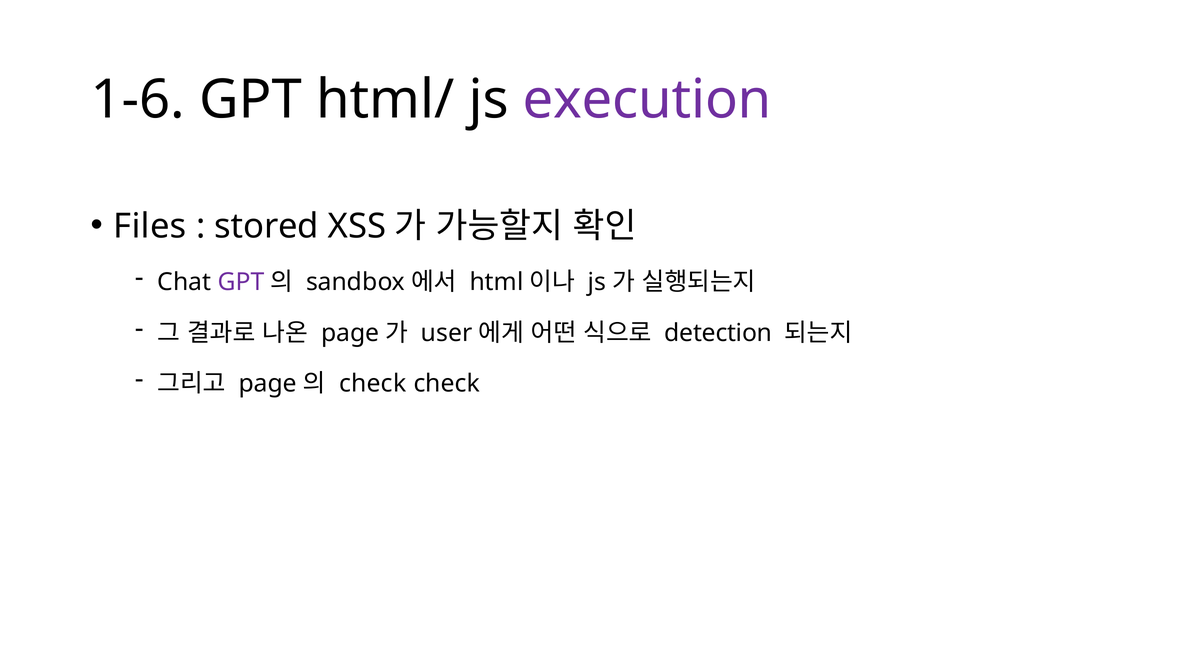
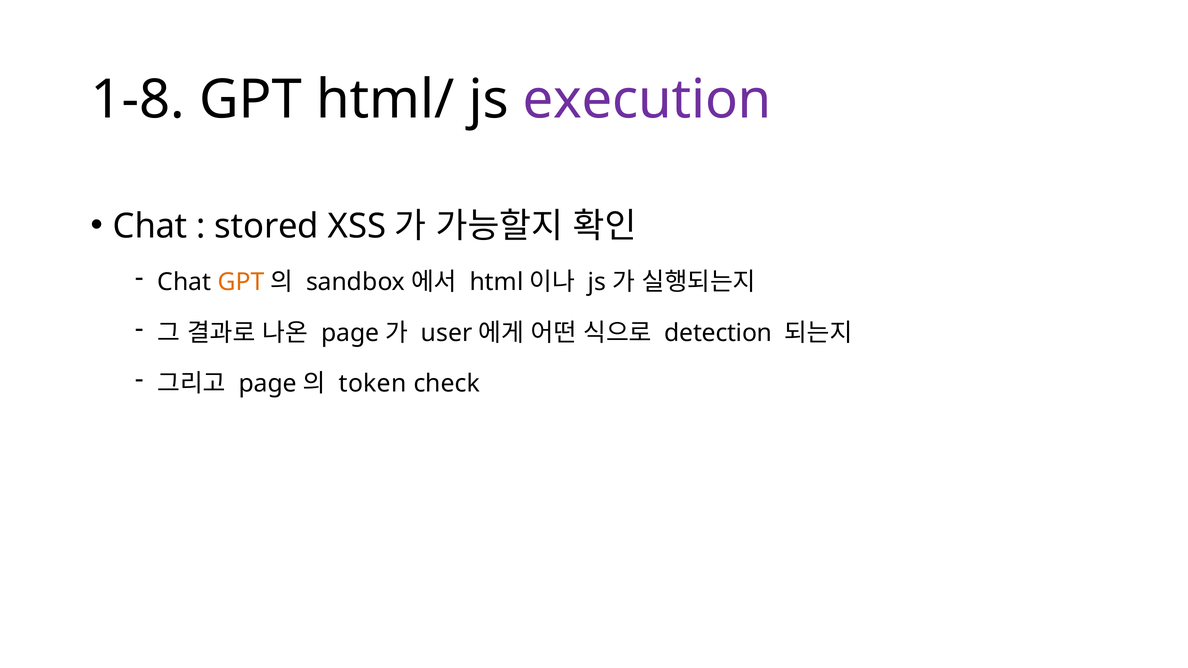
1-6: 1-6 -> 1-8 (138, 100)
Files: Files -> Chat (150, 226)
GPT colour: purple -> orange (241, 282)
check: check -> token (373, 384)
